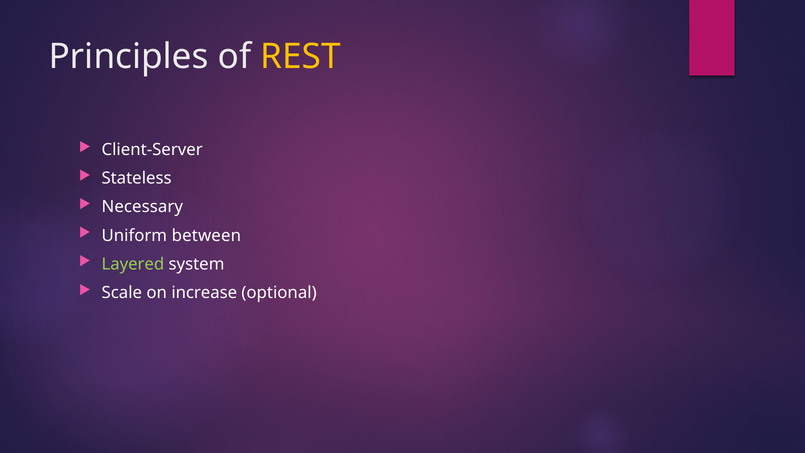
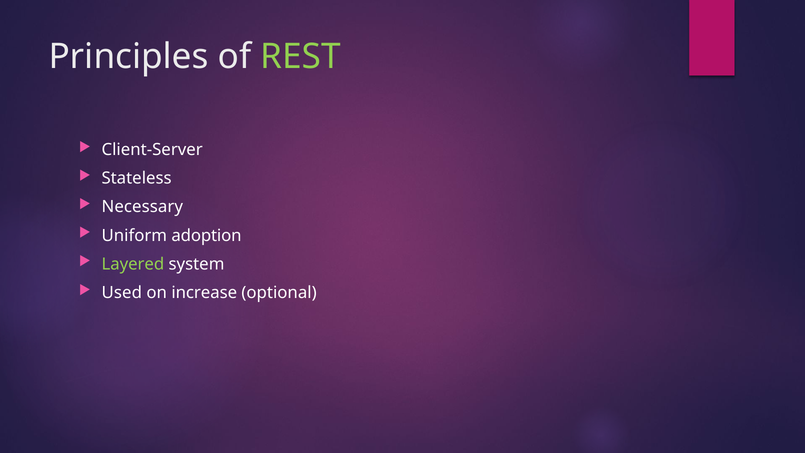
REST colour: yellow -> light green (301, 57)
between: between -> adoption (206, 235)
Scale: Scale -> Used (122, 292)
